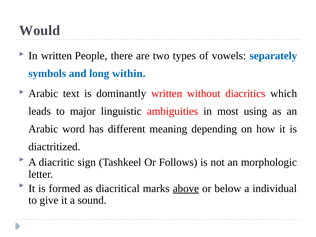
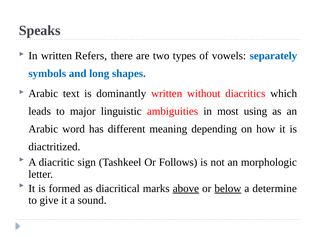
Would: Would -> Speaks (40, 30)
People: People -> Refers (91, 56)
within: within -> shapes (129, 73)
below underline: none -> present (228, 188)
individual: individual -> determine (275, 188)
